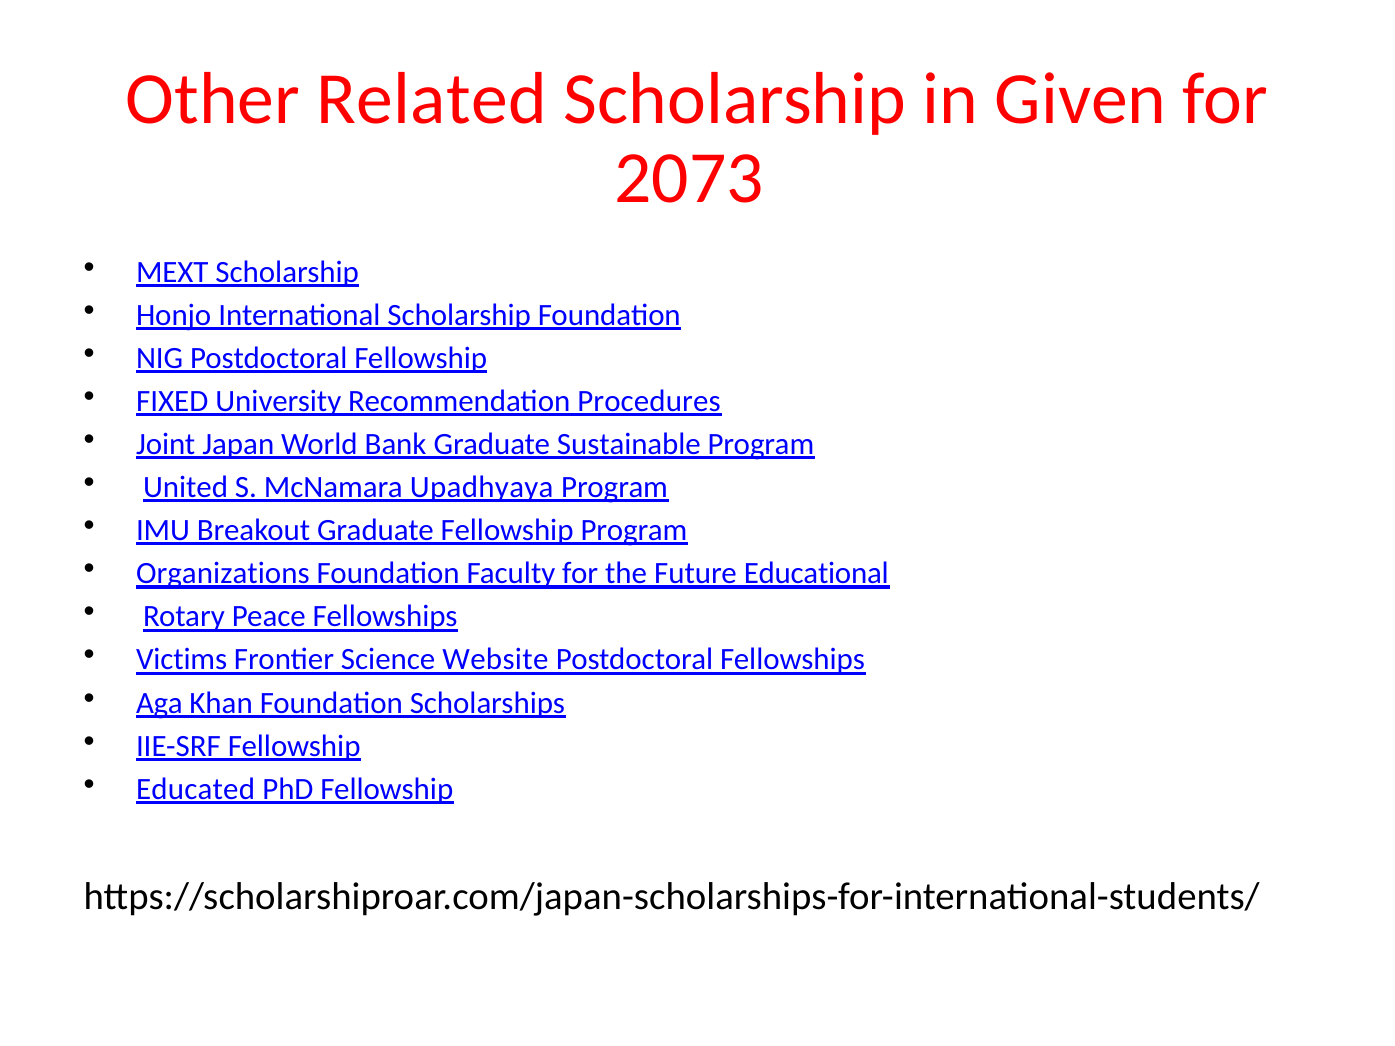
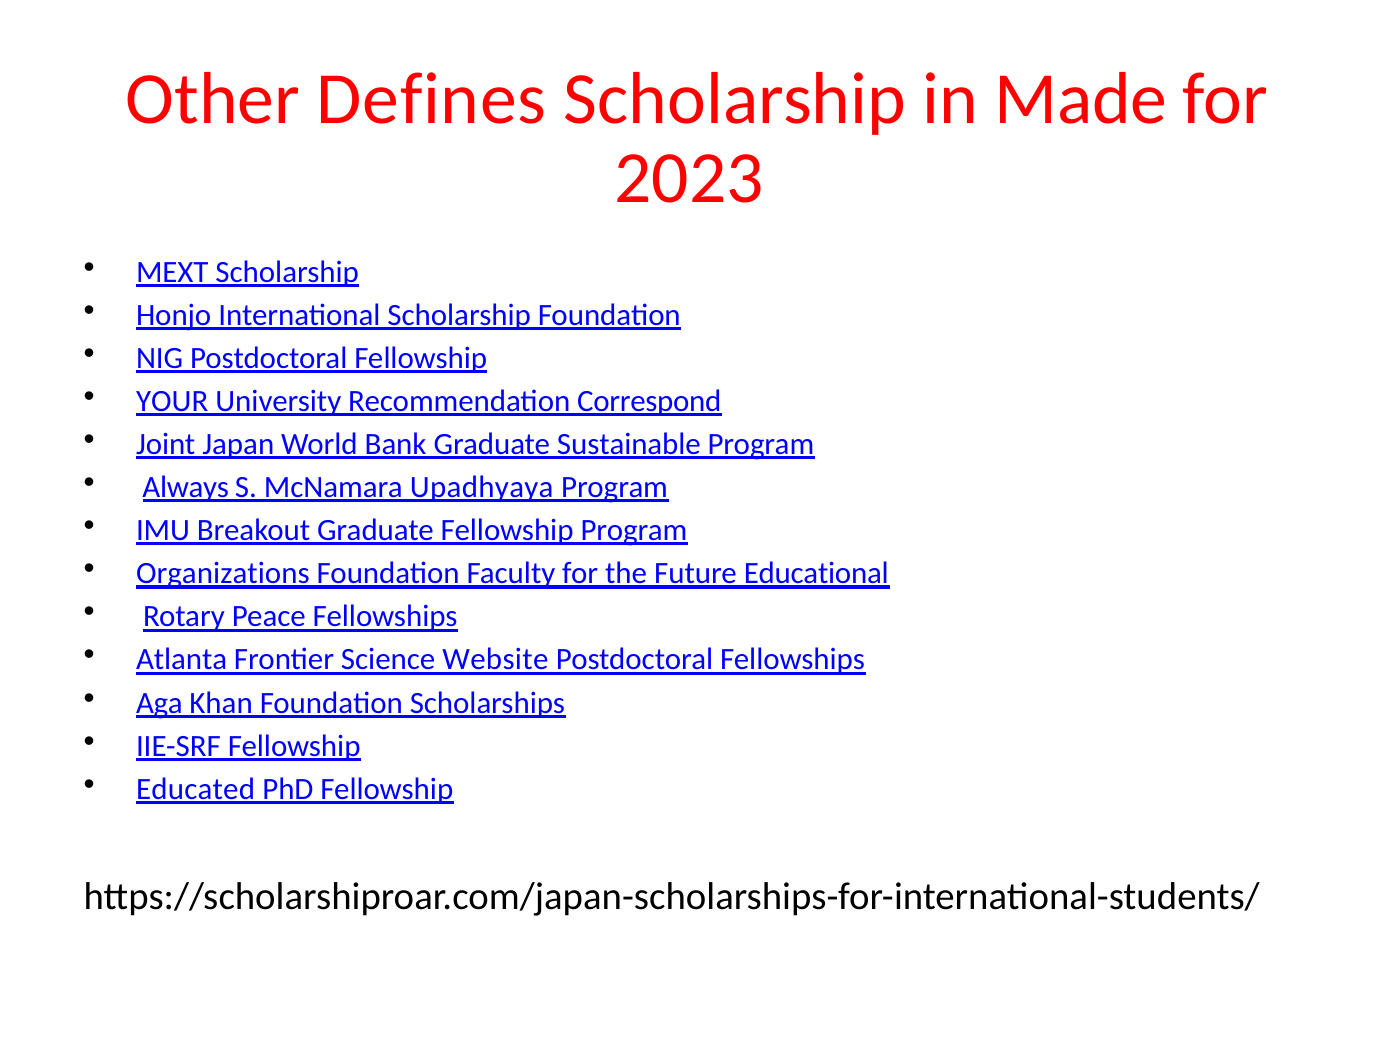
Related: Related -> Defines (432, 99)
Given: Given -> Made (1081, 99)
2073: 2073 -> 2023 (689, 178)
FIXED: FIXED -> YOUR (172, 401)
Procedures: Procedures -> Correspond (649, 401)
United: United -> Always (186, 487)
Victims: Victims -> Atlanta (182, 660)
